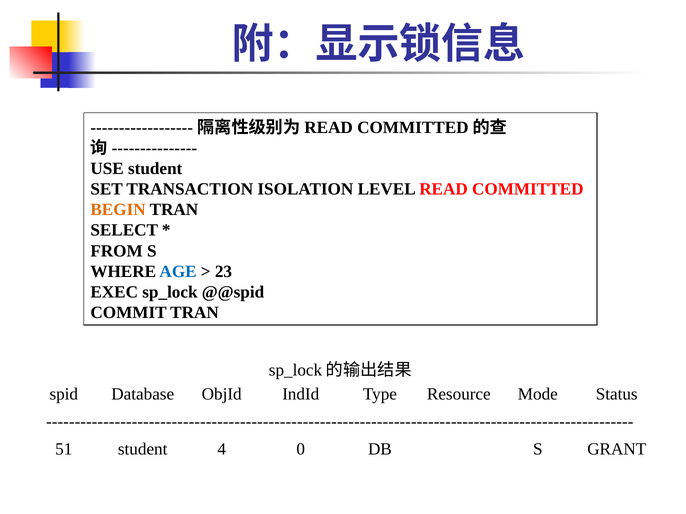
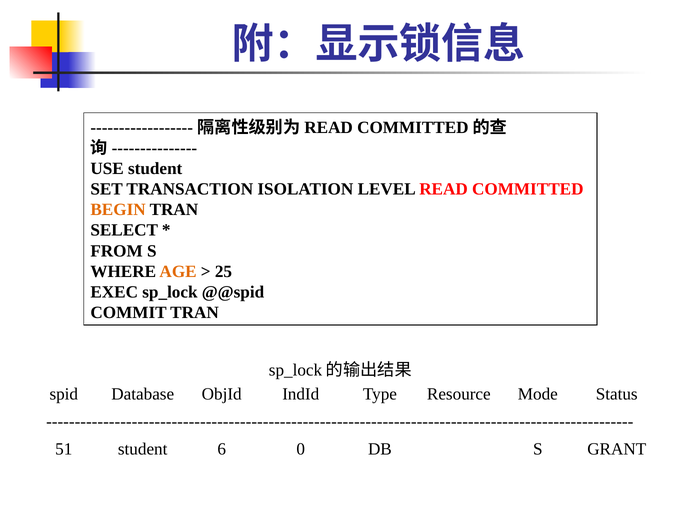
AGE colour: blue -> orange (178, 272)
23: 23 -> 25 (223, 272)
4: 4 -> 6 (222, 449)
